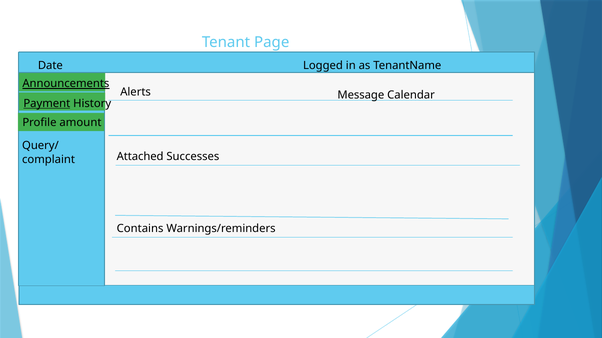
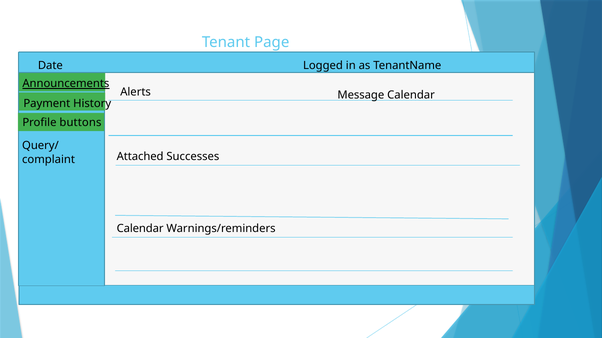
Payment underline: present -> none (47, 104)
amount: amount -> buttons (80, 123)
Contains: Contains -> Calendar (140, 229)
